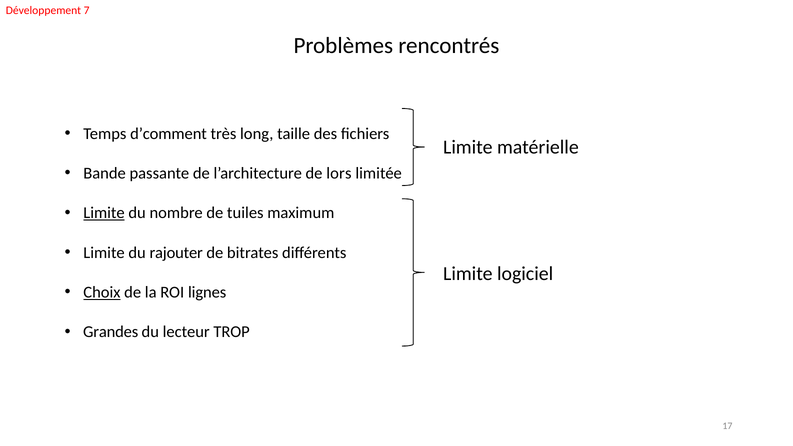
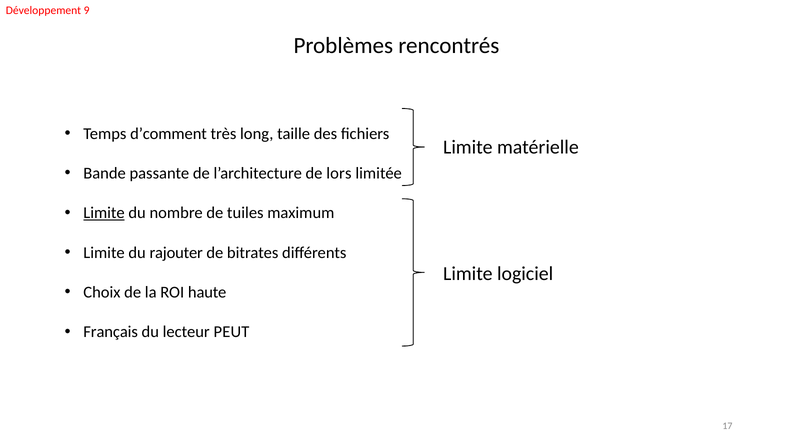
7: 7 -> 9 (87, 11)
Choix underline: present -> none (102, 292)
lignes: lignes -> haute (207, 292)
Grandes: Grandes -> Français (111, 332)
TROP: TROP -> PEUT (231, 332)
